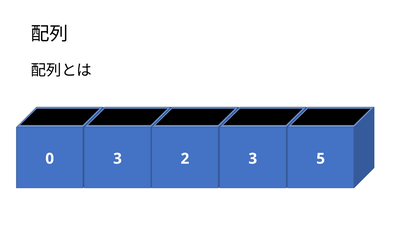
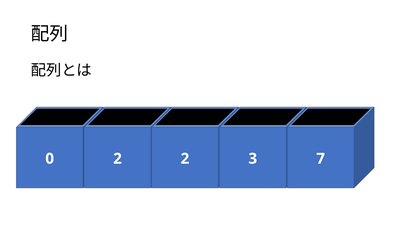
0 3: 3 -> 2 (118, 159)
5: 5 -> 7 (321, 159)
